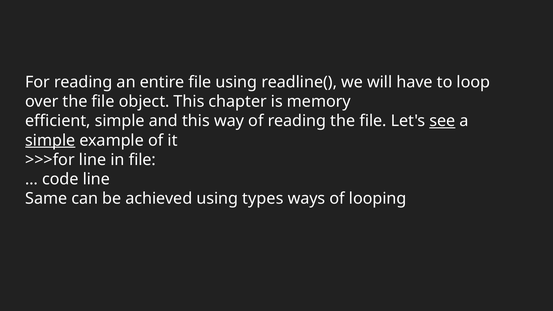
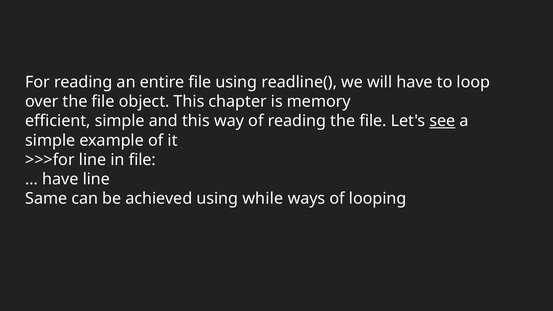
simple underline: present -> none (50, 140)
code: code -> have (60, 179)
types: types -> while (263, 198)
